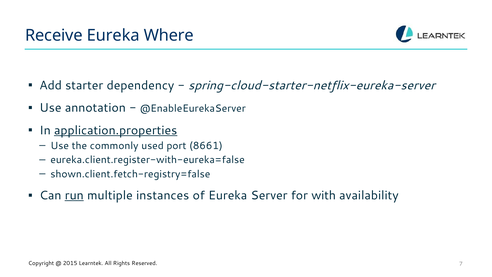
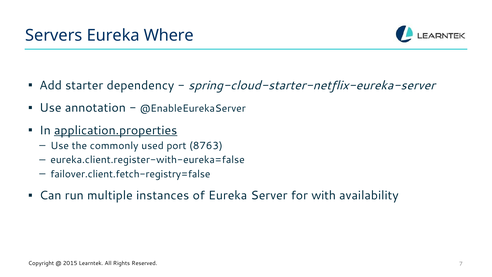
Receive: Receive -> Servers (54, 35)
8661: 8661 -> 8763 (206, 146)
shown.client.fetch-registry=false: shown.client.fetch-registry=false -> failover.client.fetch-registry=false (130, 174)
run underline: present -> none (74, 195)
